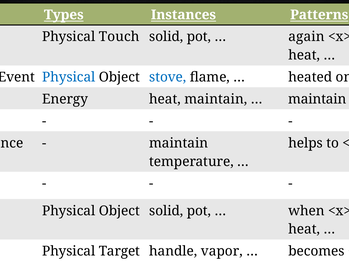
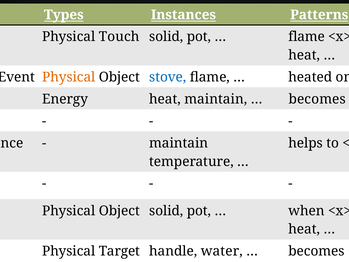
again: again -> flame (307, 37)
Physical colour: blue -> orange (69, 77)
maintain: maintain -> becomes (317, 99)
vapor: vapor -> water (222, 251)
